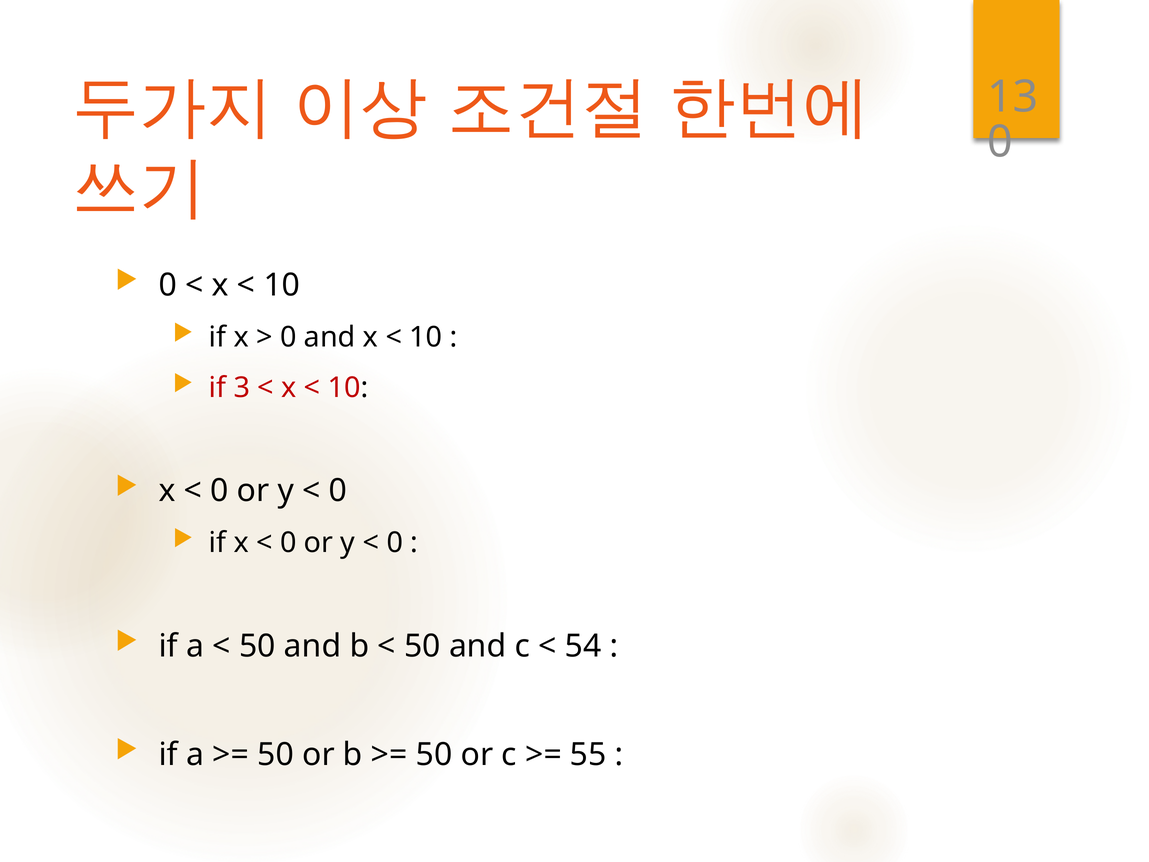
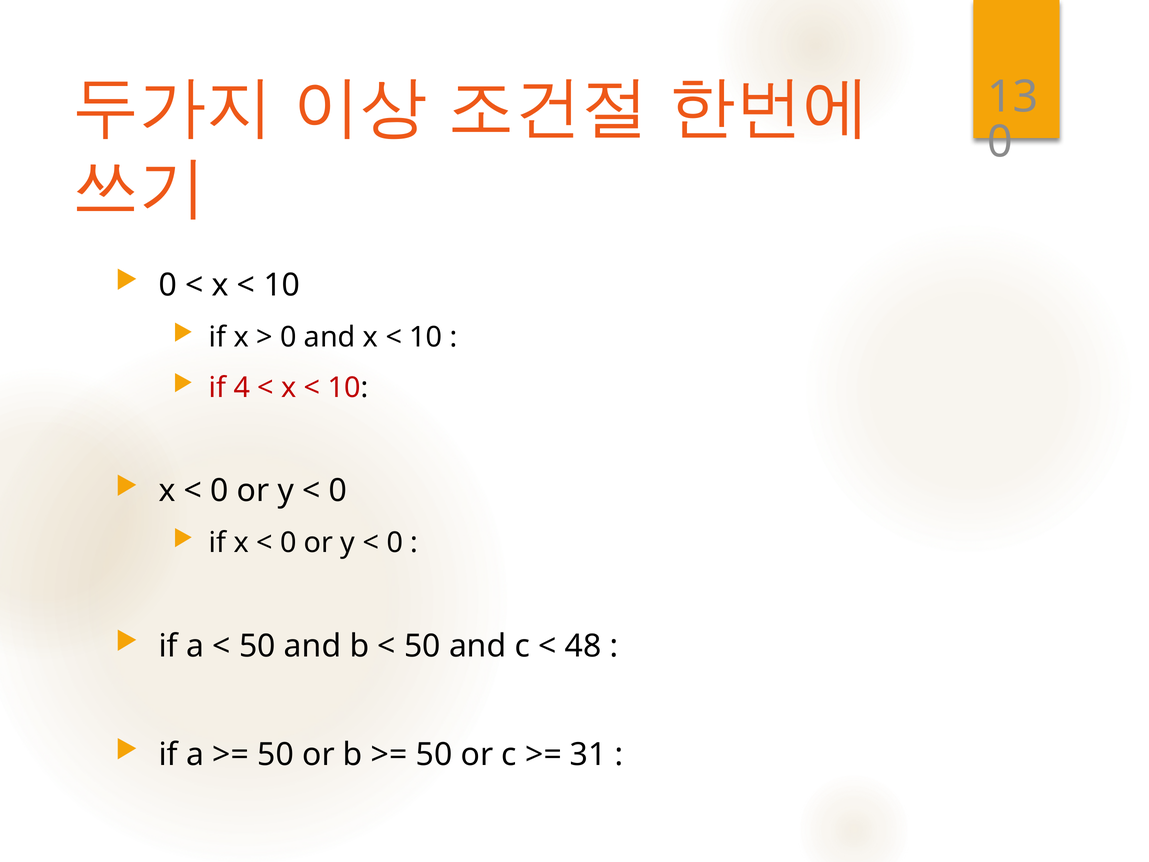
3: 3 -> 4 (242, 388)
54: 54 -> 48 (583, 646)
55: 55 -> 31 (588, 754)
